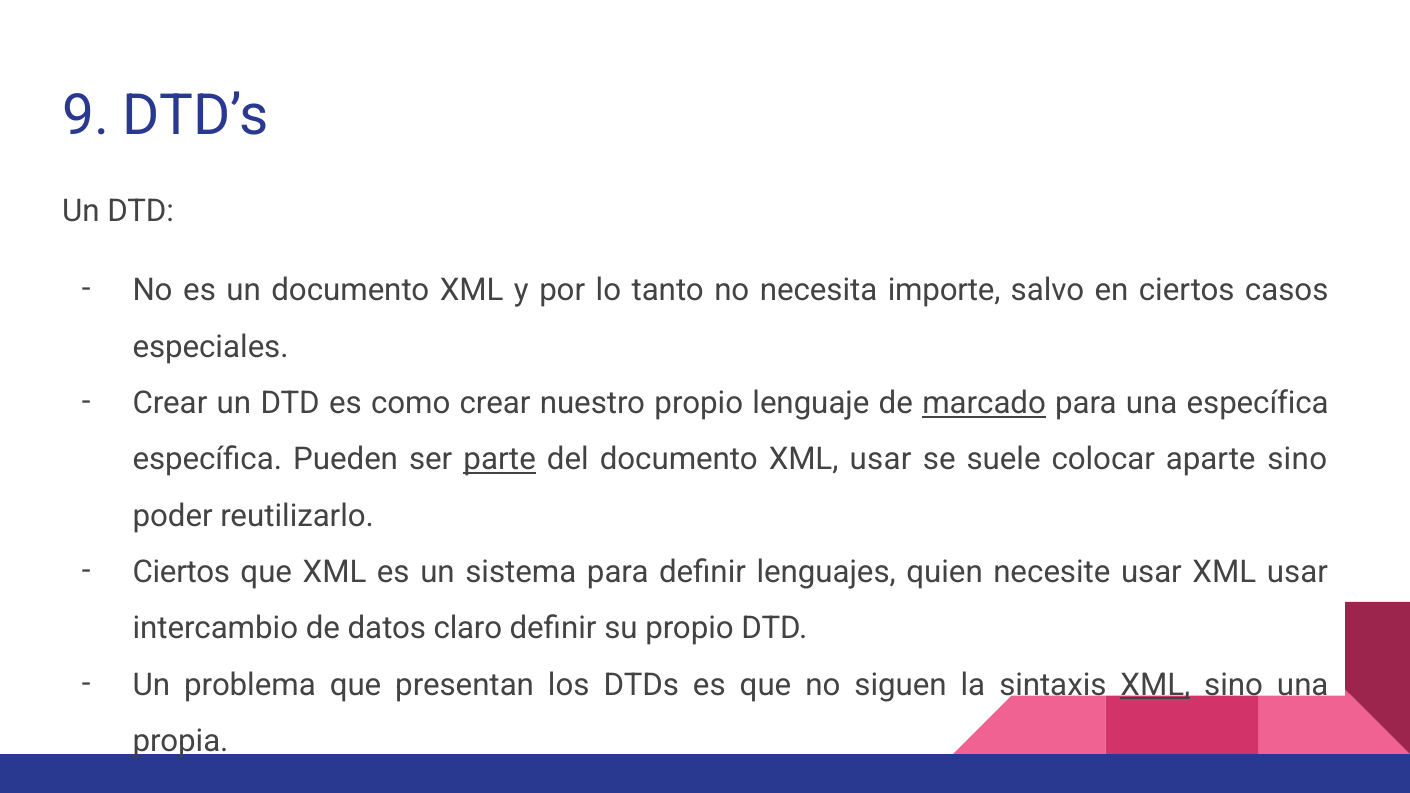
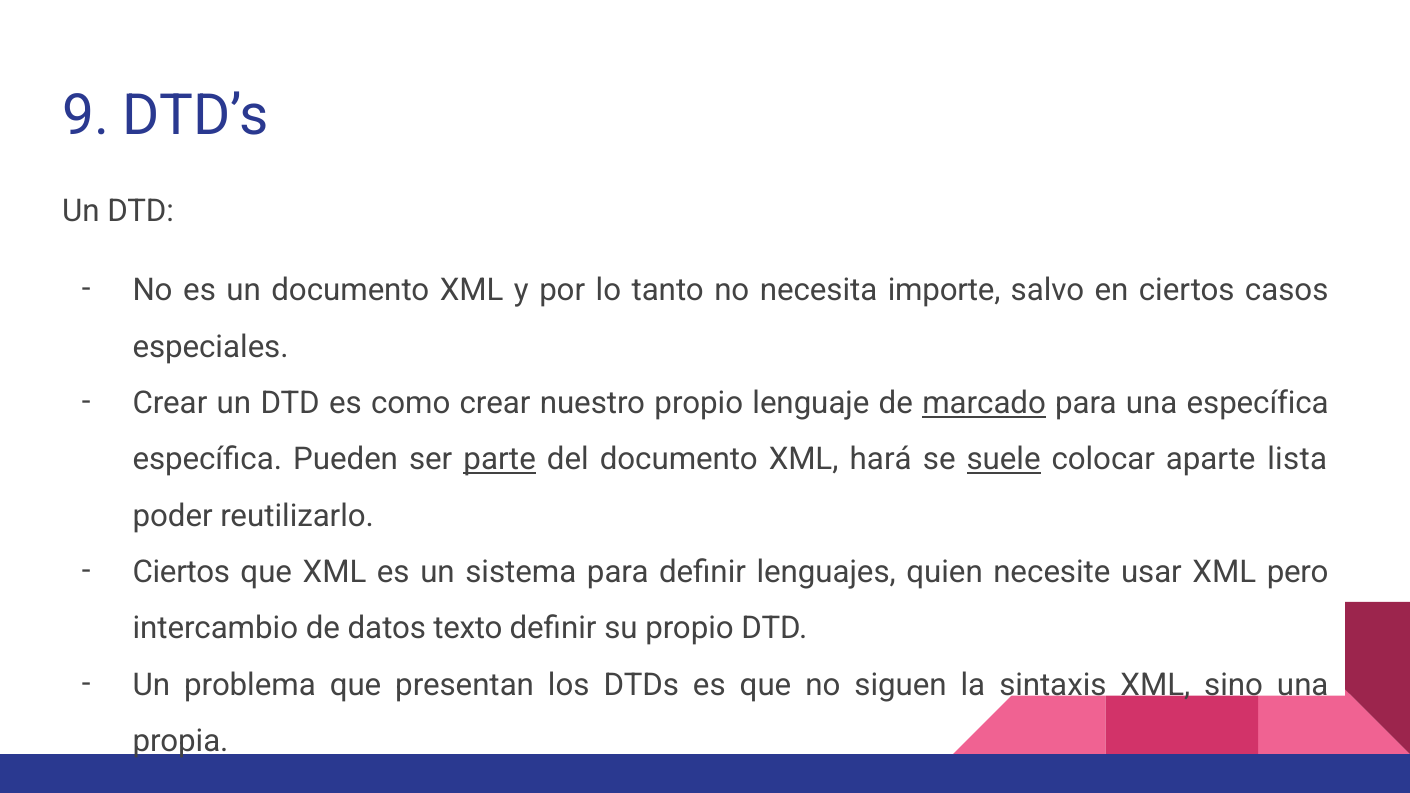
documento XML usar: usar -> hará (881, 460)
suele underline: none -> present (1004, 460)
aparte sino: sino -> lista (1297, 460)
usar XML usar: usar -> pero (1298, 572)
claro: claro -> texto (468, 629)
XML underline: present -> none (1155, 685)
